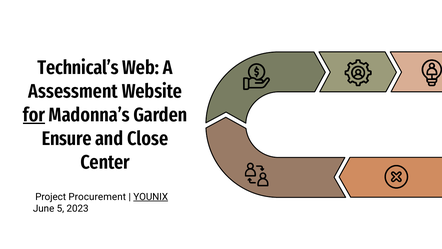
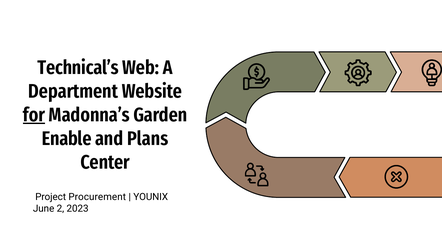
Assessment: Assessment -> Department (73, 91)
Ensure: Ensure -> Enable (67, 138)
Close: Close -> Plans (148, 138)
YOUNIX underline: present -> none (151, 197)
5: 5 -> 2 (60, 208)
